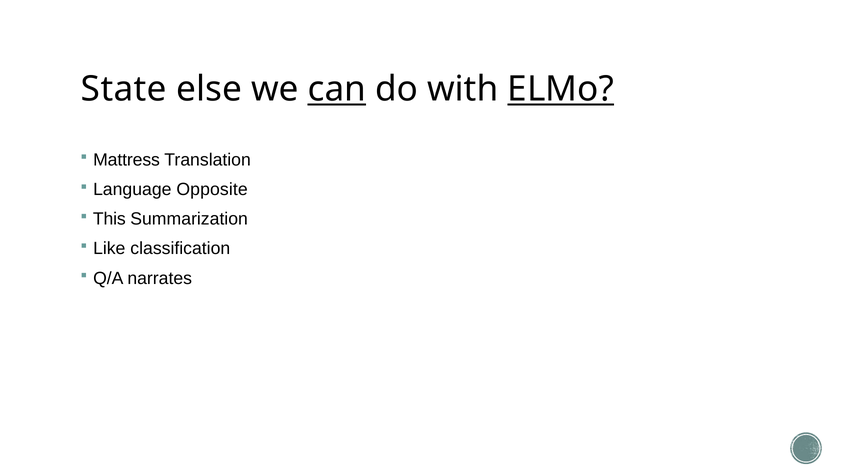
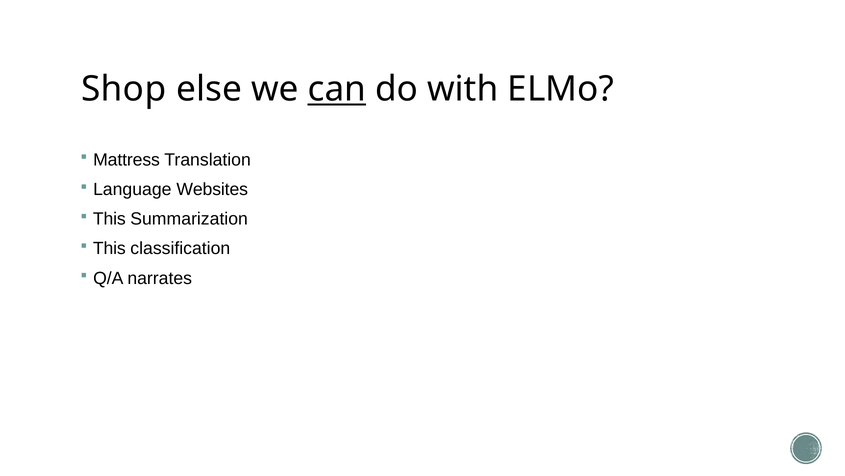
State: State -> Shop (124, 89)
ELMo underline: present -> none (561, 89)
Opposite: Opposite -> Websites (212, 189)
Like: Like -> This (109, 248)
